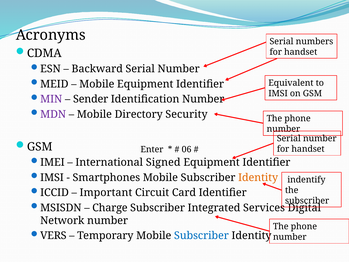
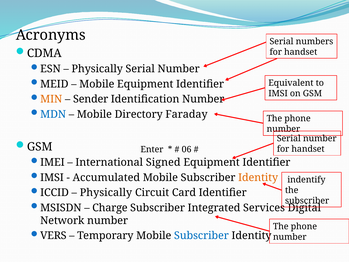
Backward: Backward -> Physically (97, 69)
MIN colour: purple -> orange (51, 99)
MDN colour: purple -> blue (53, 114)
Security: Security -> Faraday (186, 114)
Smartphones: Smartphones -> Accumulated (106, 177)
Important: Important -> Physically (106, 192)
